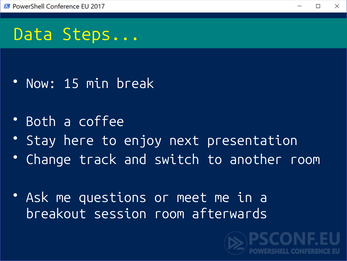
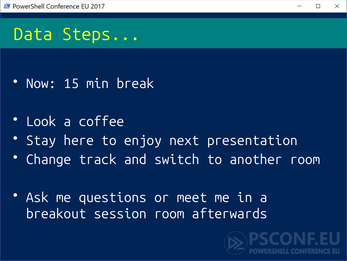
Both: Both -> Look (41, 121)
